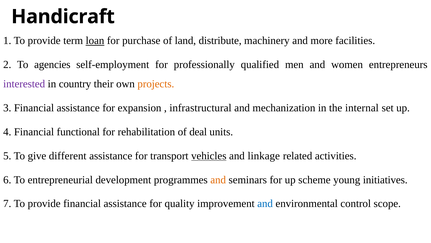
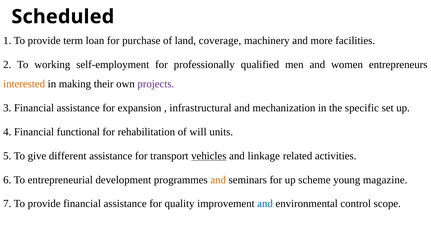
Handicraft: Handicraft -> Scheduled (63, 17)
loan underline: present -> none (95, 41)
distribute: distribute -> coverage (220, 41)
agencies: agencies -> working (52, 64)
interested colour: purple -> orange (24, 84)
country: country -> making (75, 84)
projects colour: orange -> purple (156, 84)
internal: internal -> specific (362, 108)
deal: deal -> will (198, 132)
initiatives: initiatives -> magazine (385, 179)
